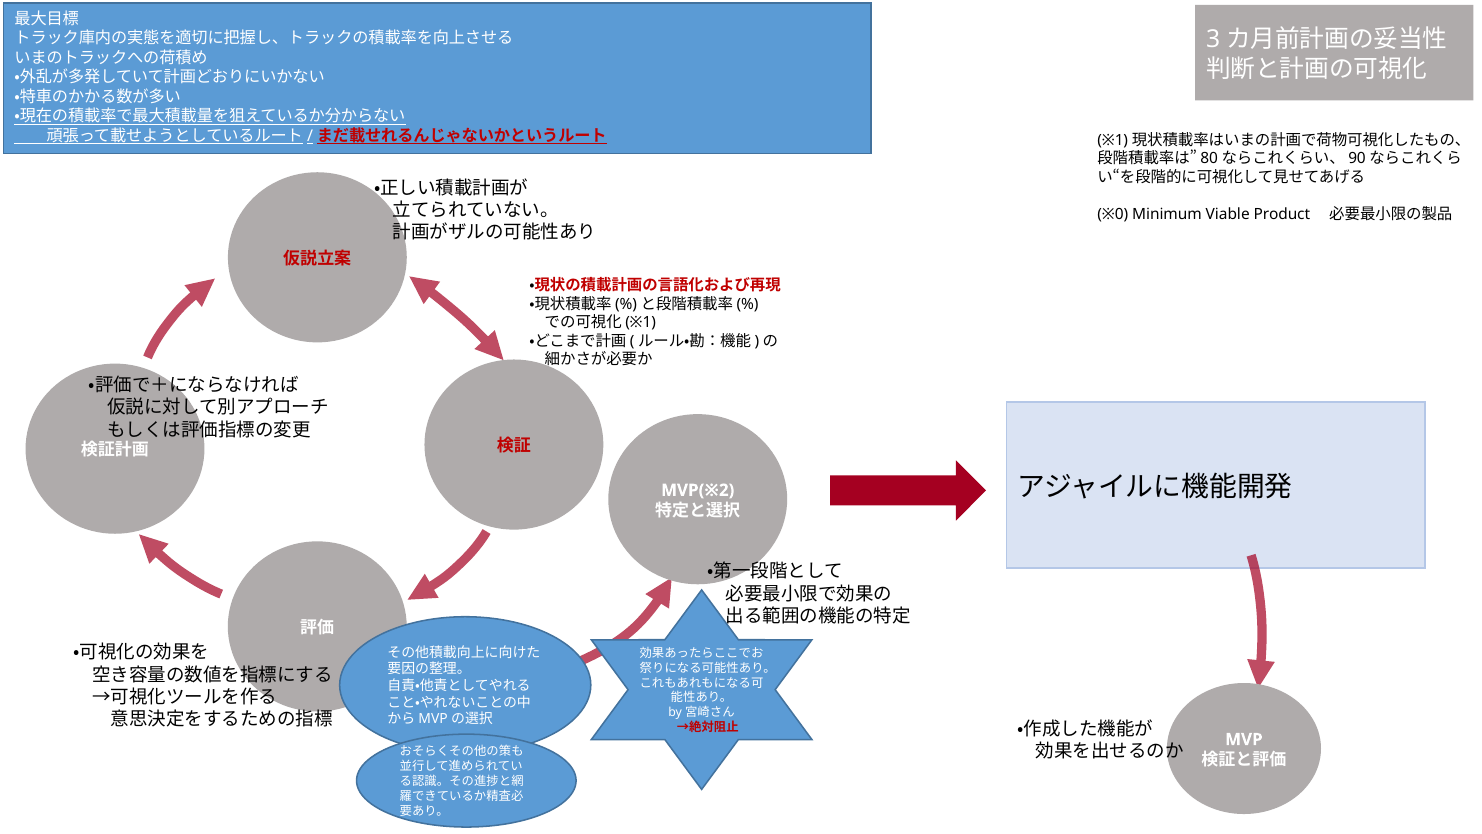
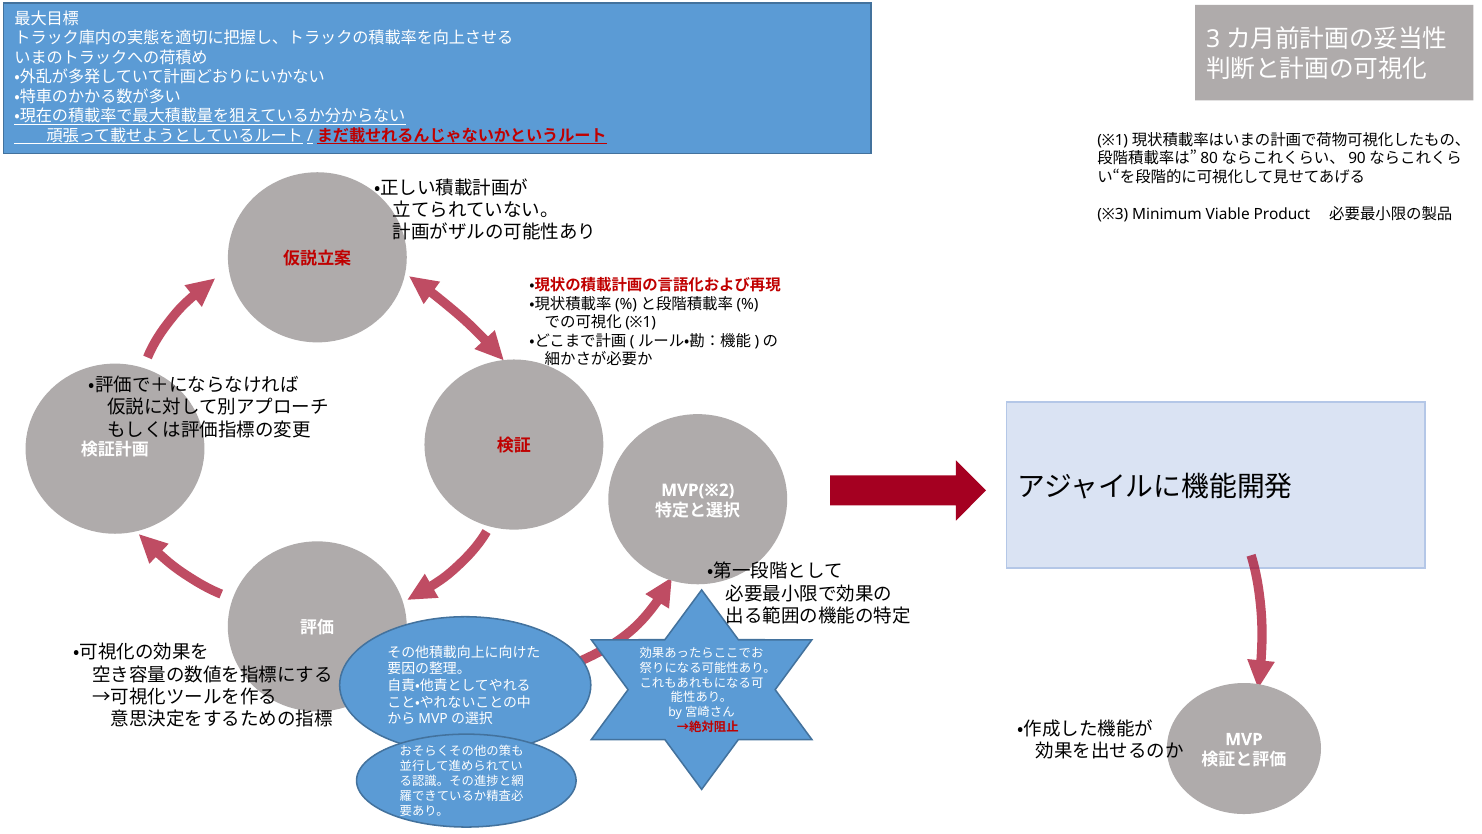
※0: ※0 -> ※3 (1113, 214)
